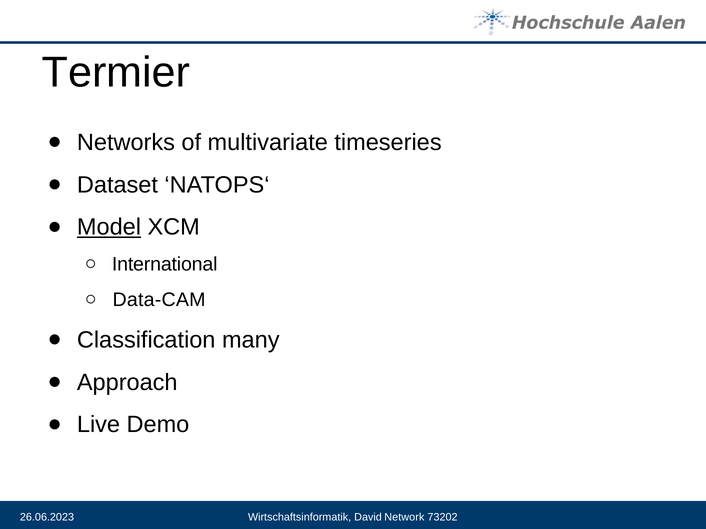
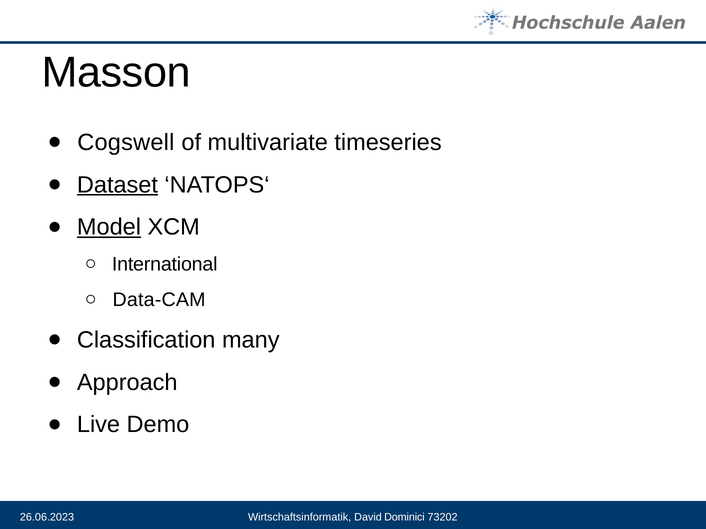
Termier: Termier -> Masson (116, 72)
Networks: Networks -> Cogswell (126, 143)
Dataset underline: none -> present (117, 185)
Network: Network -> Dominici (404, 517)
